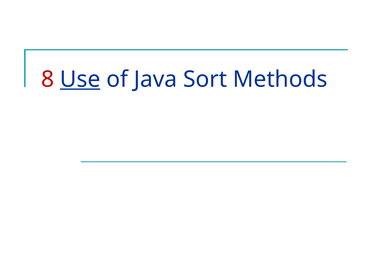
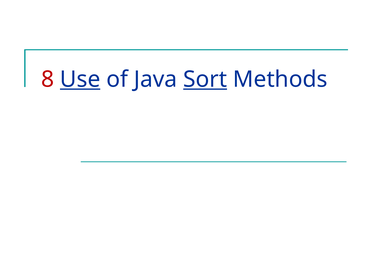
Sort underline: none -> present (205, 79)
